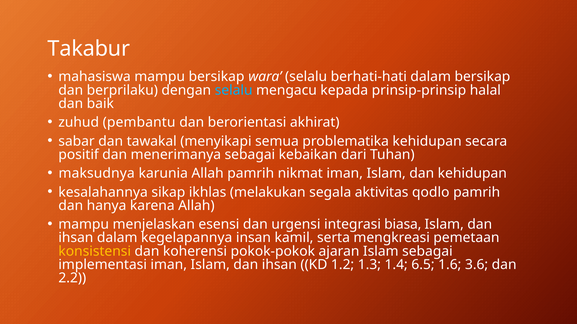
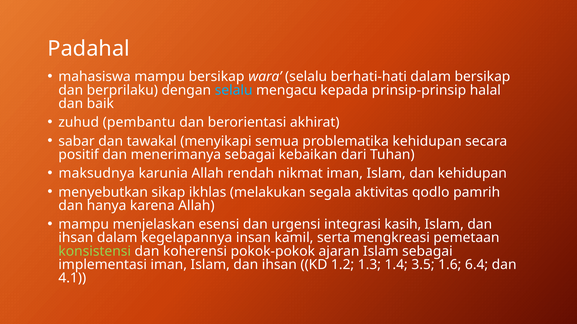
Takabur: Takabur -> Padahal (89, 49)
Allah pamrih: pamrih -> rendah (251, 174)
kesalahannya: kesalahannya -> menyebutkan (103, 192)
biasa: biasa -> kasih (403, 225)
konsistensi colour: yellow -> light green (95, 252)
6.5: 6.5 -> 3.5 (423, 265)
3.6: 3.6 -> 6.4 (477, 265)
2.2: 2.2 -> 4.1 (72, 278)
